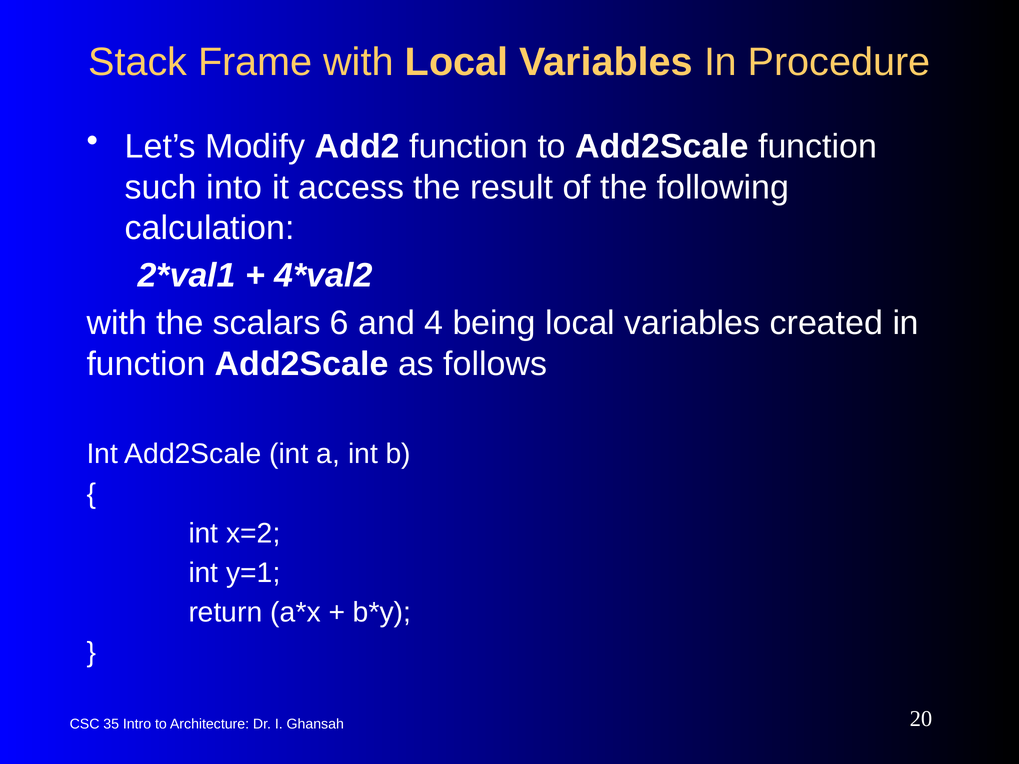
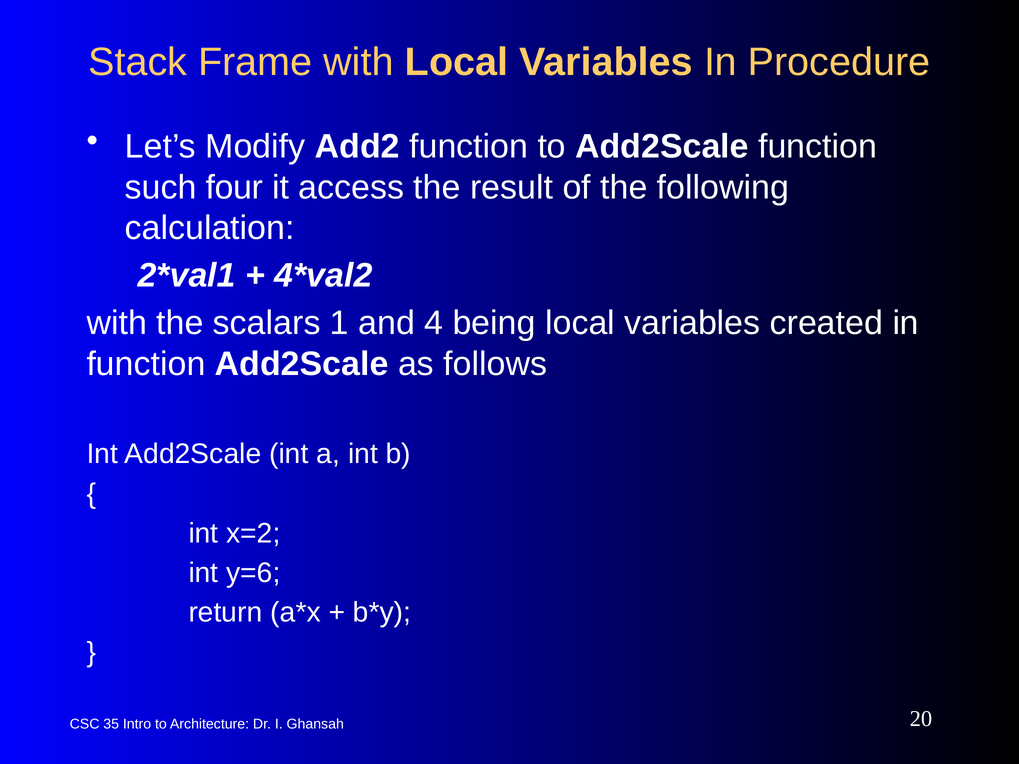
into: into -> four (234, 187)
6: 6 -> 1 (339, 323)
y=1: y=1 -> y=6 (253, 573)
